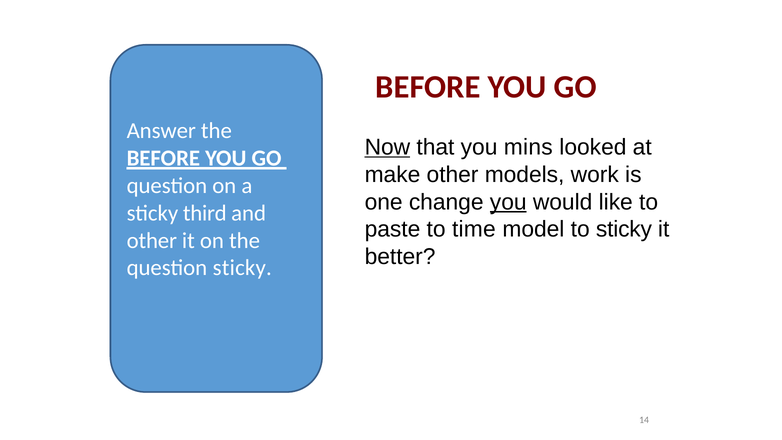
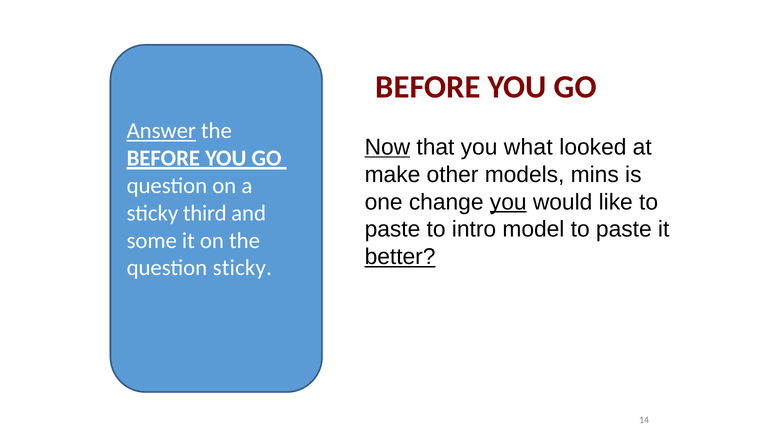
Answer underline: none -> present (161, 131)
mins: mins -> what (528, 147)
work: work -> mins (595, 175)
time: time -> intro (474, 229)
model to sticky: sticky -> paste (624, 229)
other: other -> some (152, 240)
better underline: none -> present (400, 257)
